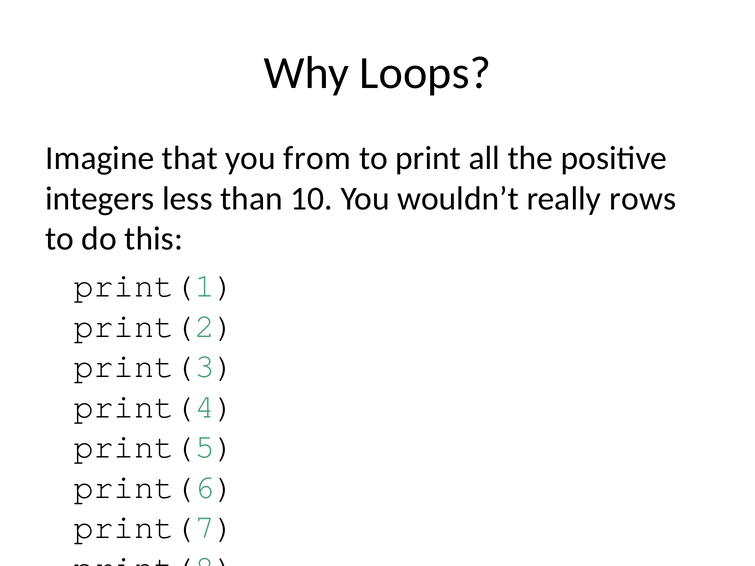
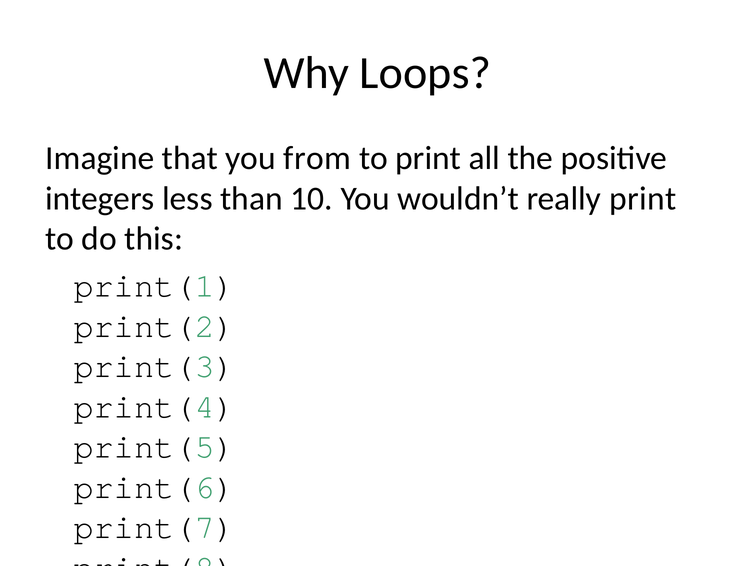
really rows: rows -> print (643, 199)
